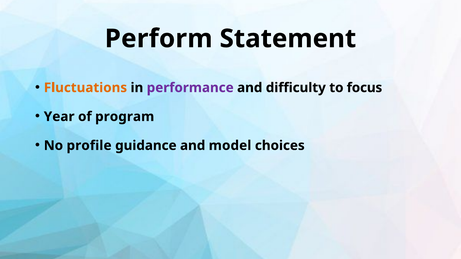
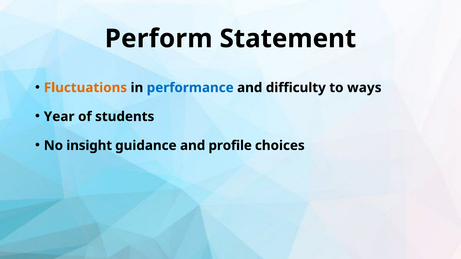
performance colour: purple -> blue (190, 88)
focus: focus -> ways (364, 88)
program: program -> students (125, 117)
profile: profile -> insight (89, 146)
model: model -> profile (230, 146)
